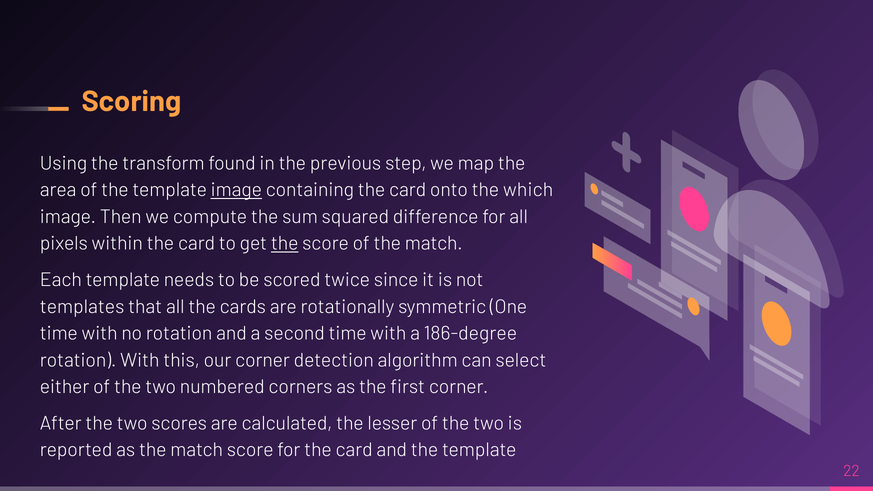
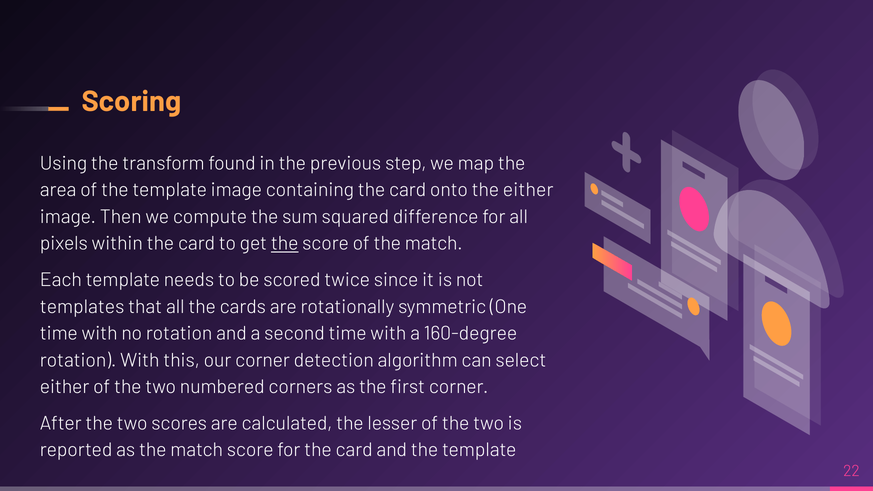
image underline: present -> none (236, 190)
the which: which -> either (528, 190)
186-degree: 186-degree -> 160-degree (470, 333)
